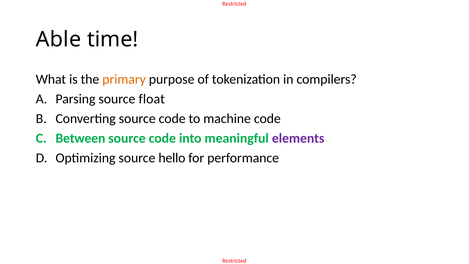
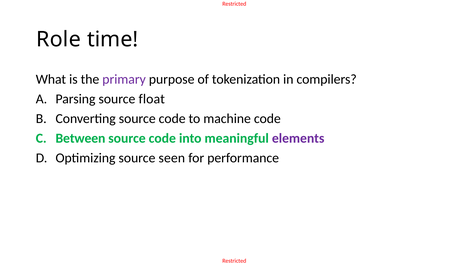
Able: Able -> Role (58, 39)
primary colour: orange -> purple (124, 79)
hello: hello -> seen (172, 158)
